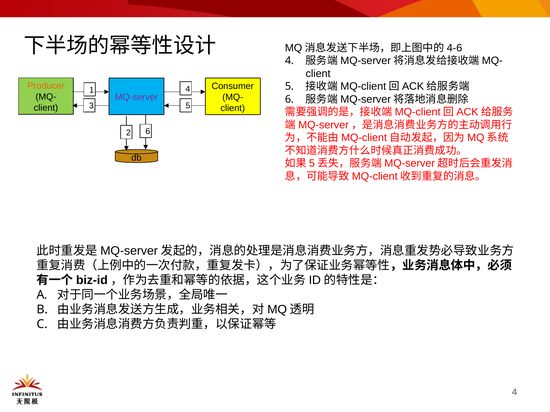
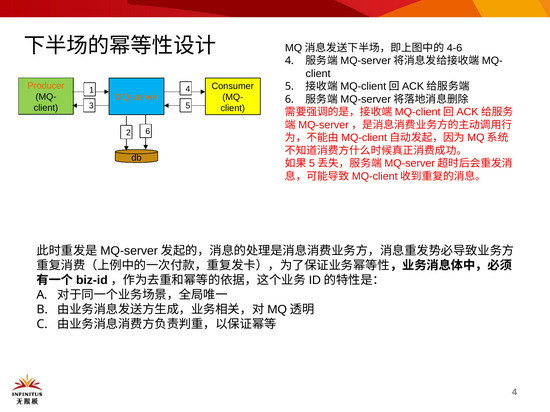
MQ-server colour: purple -> orange (136, 97)
